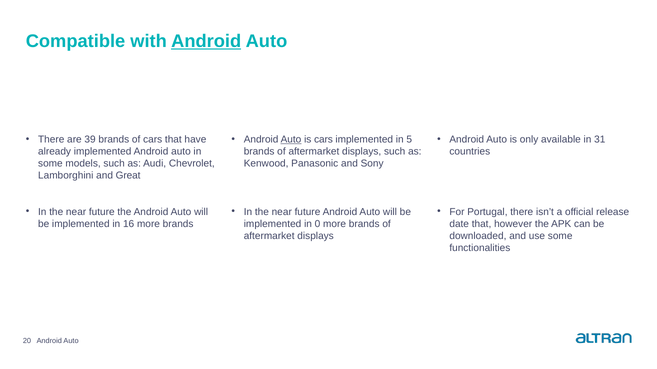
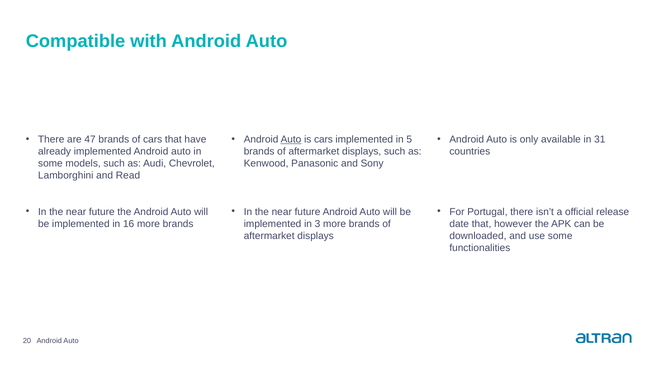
Android underline: present -> none (206, 41)
39: 39 -> 47 (90, 140)
Great: Great -> Read (128, 176)
0: 0 -> 3 (318, 224)
